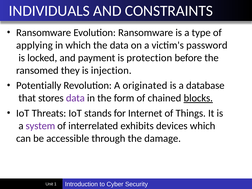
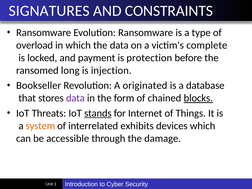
INDIVIDUALS: INDIVIDUALS -> SIGNATURES (49, 11)
applying: applying -> overload (35, 45)
password: password -> complete (207, 45)
they: they -> long (70, 70)
Potentially: Potentially -> Bookseller (39, 86)
stands underline: none -> present (98, 113)
system colour: purple -> orange (40, 126)
